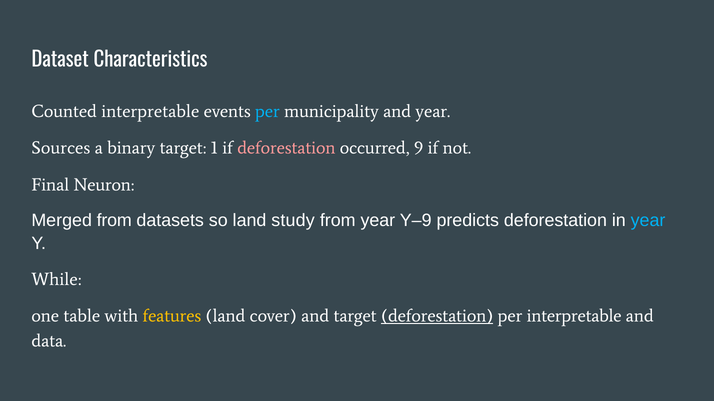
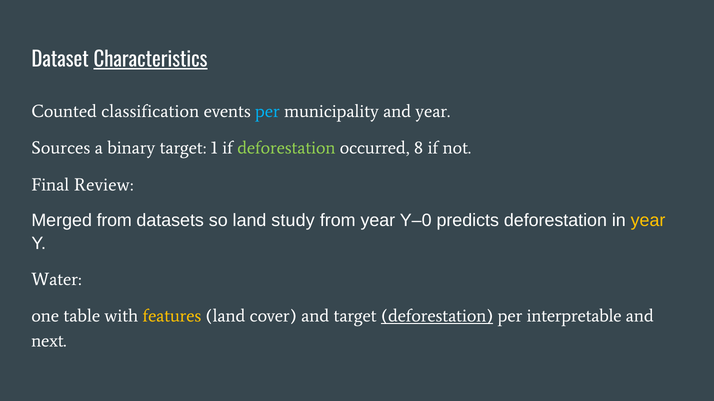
Characteristics underline: none -> present (151, 60)
Counted interpretable: interpretable -> classification (150, 111)
deforestation colour: pink -> light green (286, 148)
9: 9 -> 8 (419, 148)
Neuron: Neuron -> Review (104, 185)
Y–9: Y–9 -> Y–0 (416, 221)
year colour: light blue -> yellow (648, 221)
While: While -> Water (56, 280)
data: data -> next (49, 341)
